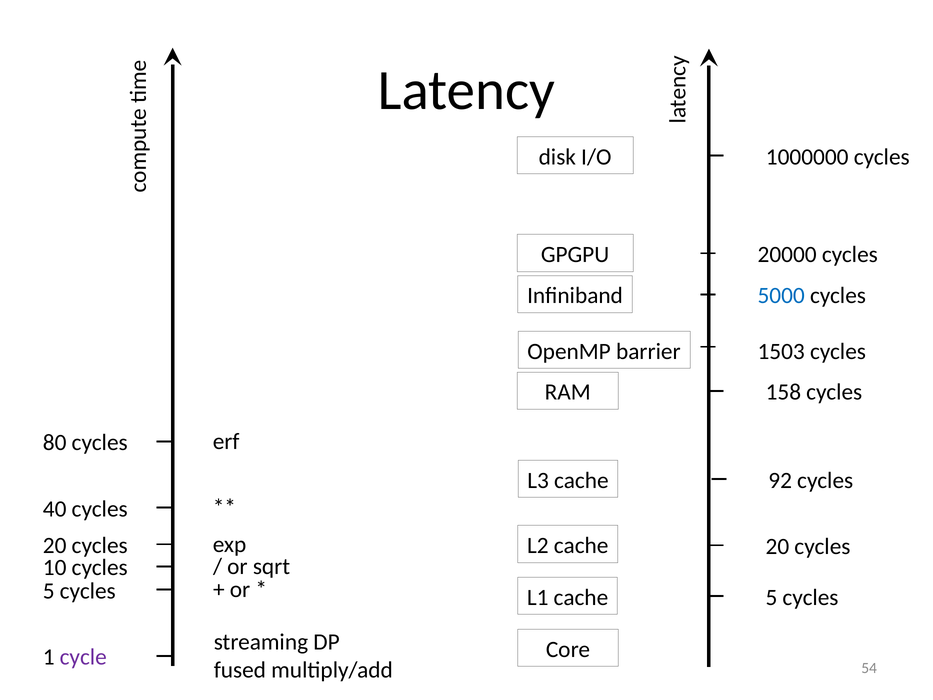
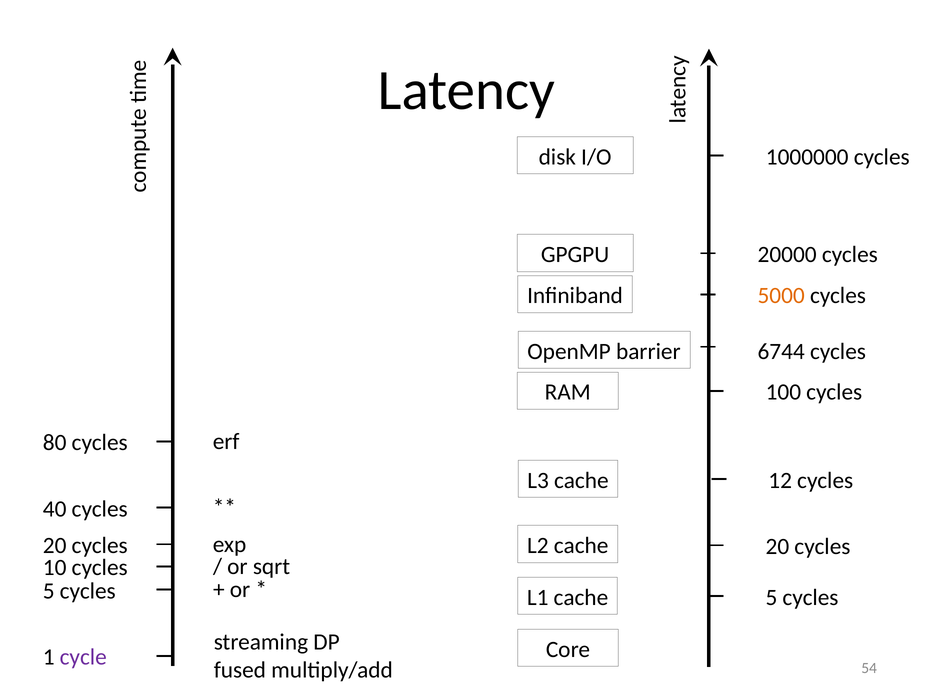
5000 colour: blue -> orange (781, 296)
1503: 1503 -> 6744 (781, 351)
158: 158 -> 100 (783, 392)
92: 92 -> 12 (780, 480)
